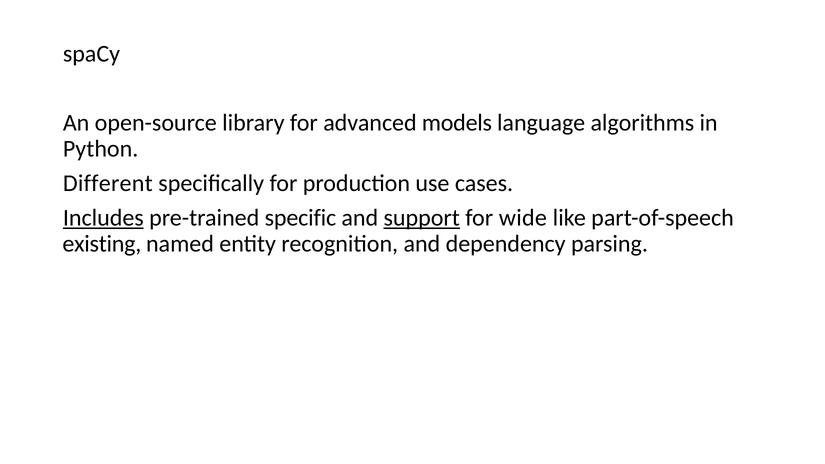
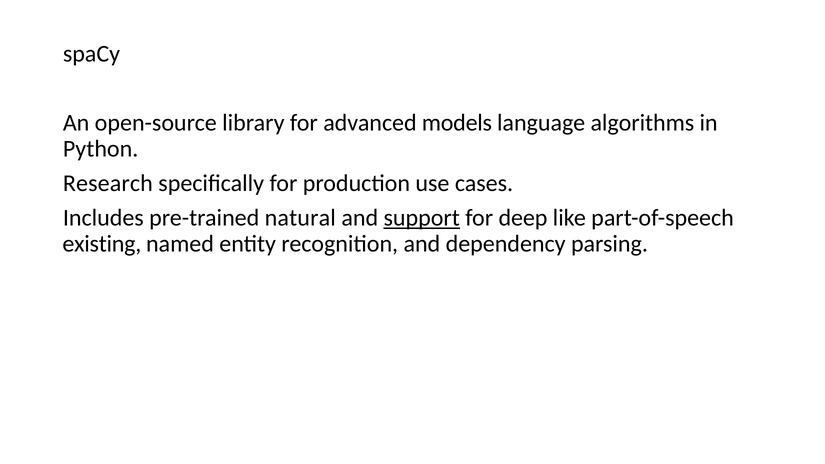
Different: Different -> Research (108, 183)
Includes underline: present -> none (103, 218)
specific: specific -> natural (300, 218)
wide: wide -> deep (523, 218)
